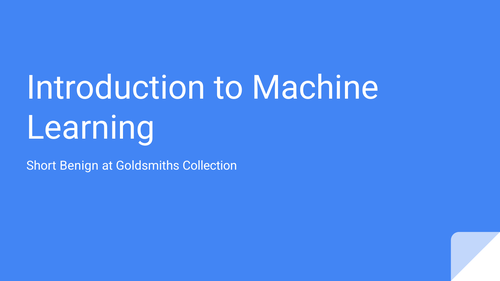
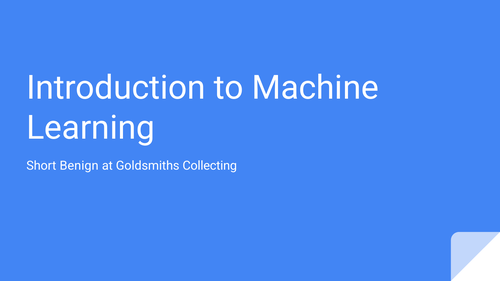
Collection: Collection -> Collecting (210, 166)
